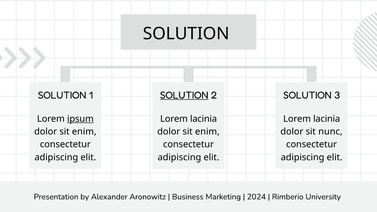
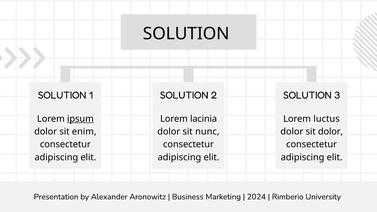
SOLUTION underline: present -> none (184, 95)
lacinia: lacinia -> luctus (327, 119)
enim: enim -> nunc (207, 132)
sit nunc: nunc -> dolor (330, 132)
